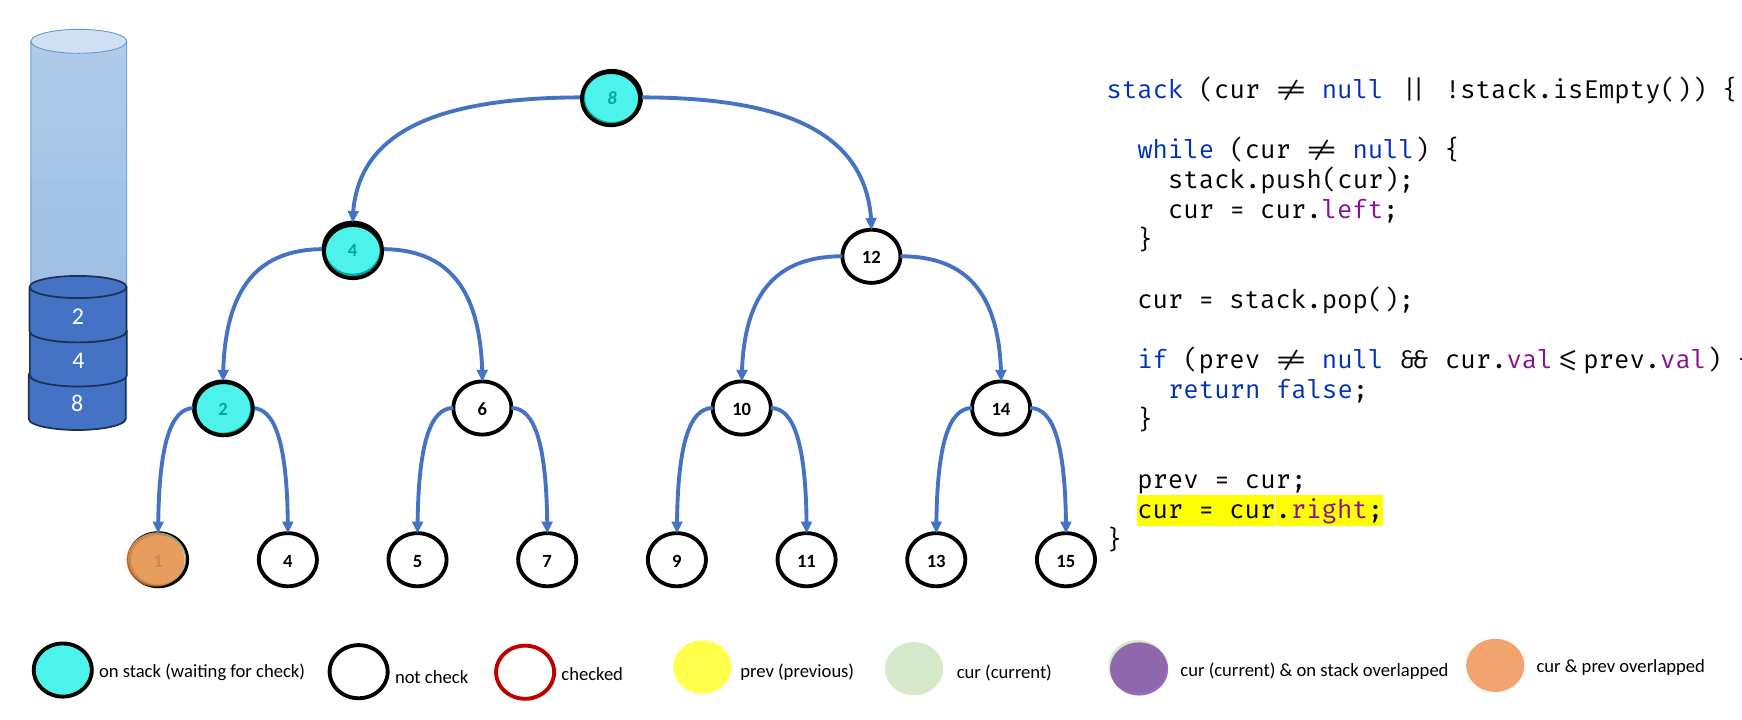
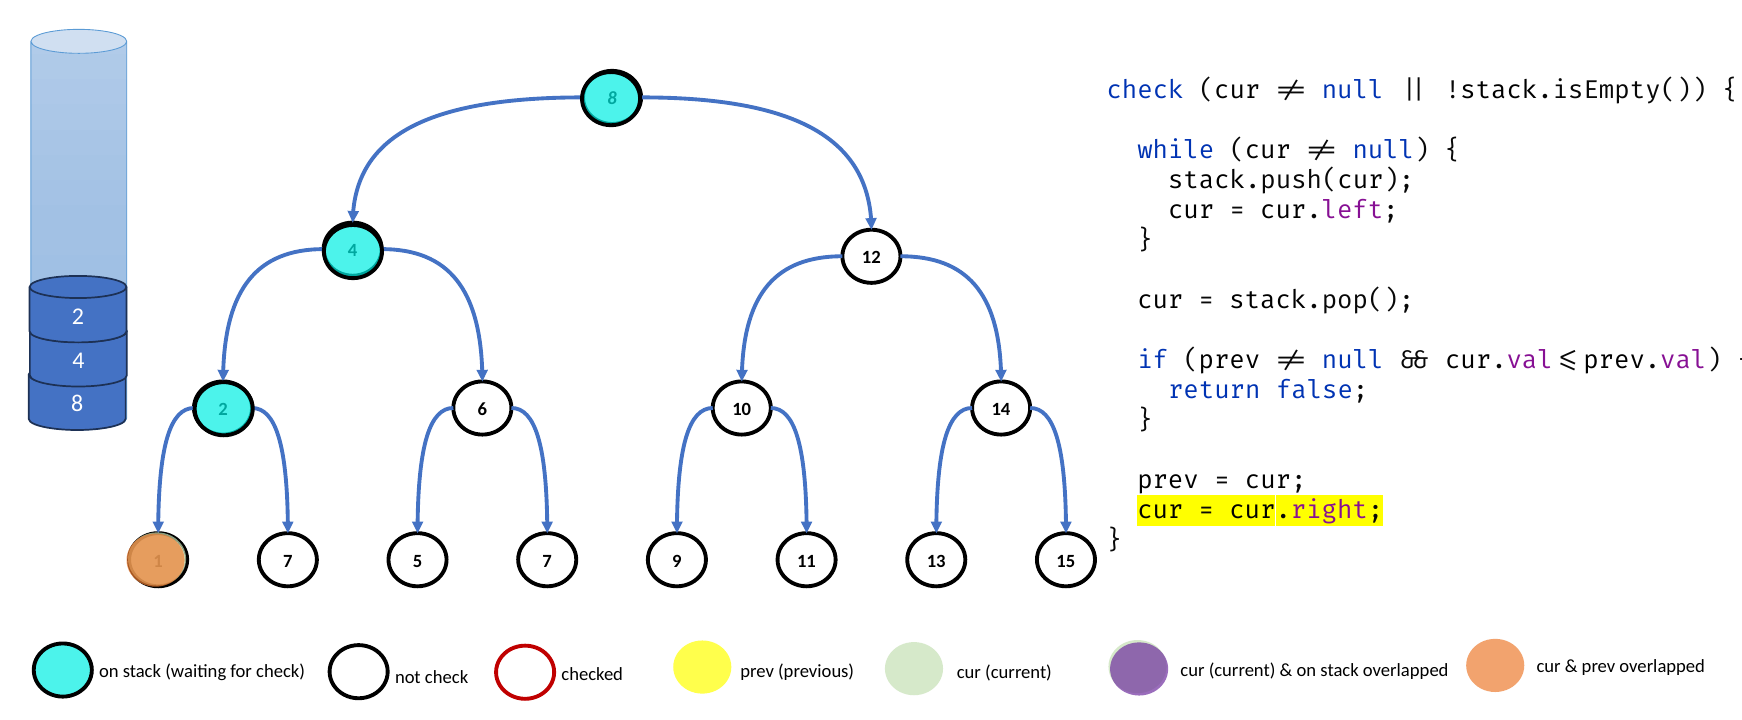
stack: stack -> check (1145, 90)
4: 4 -> 7 (288, 561)
